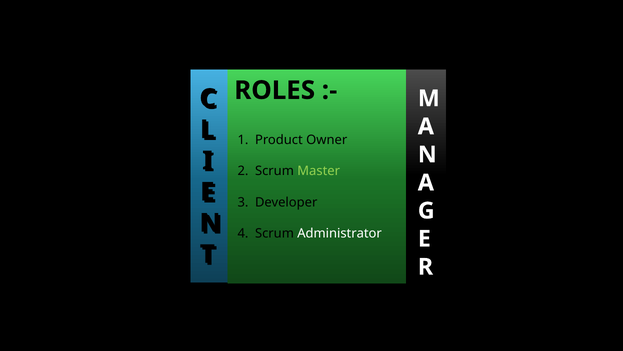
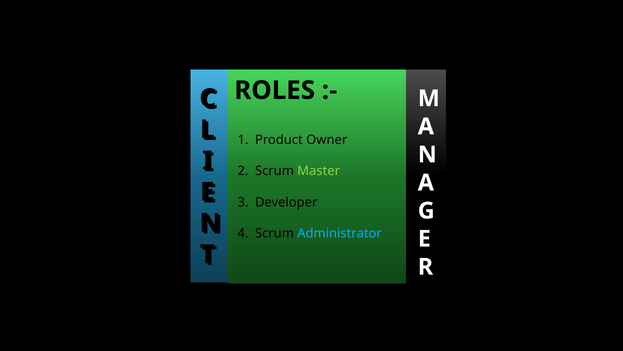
Administrator colour: white -> light blue (340, 233)
